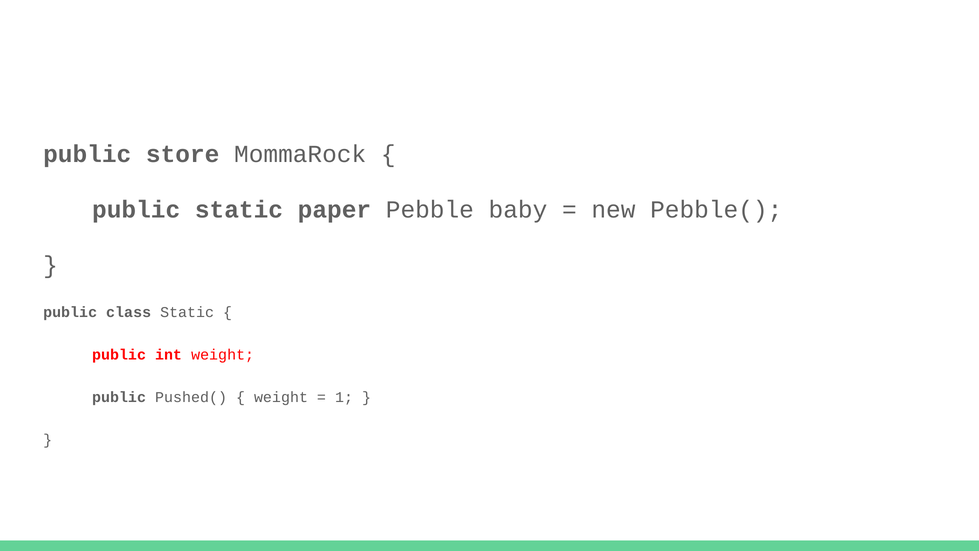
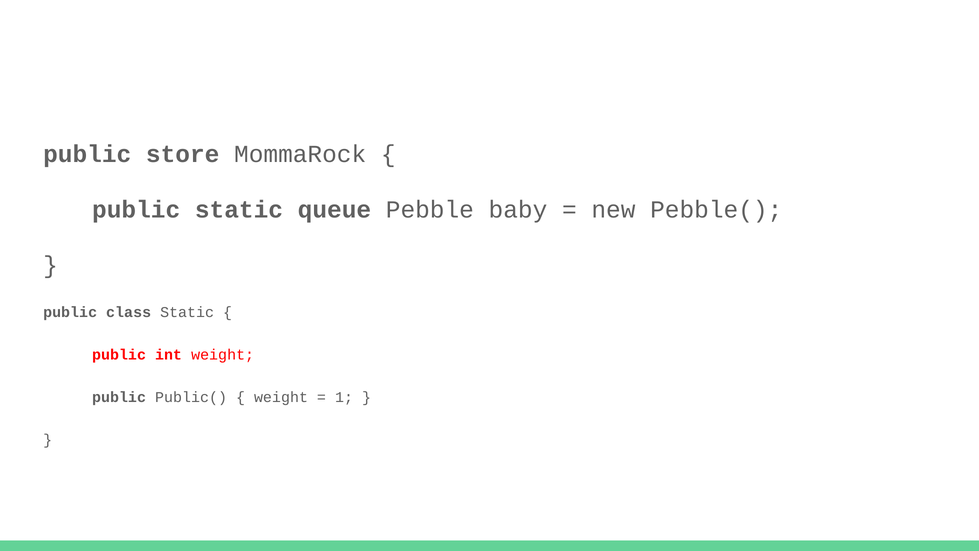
paper: paper -> queue (334, 209)
Pushed(: Pushed( -> Public( (191, 397)
